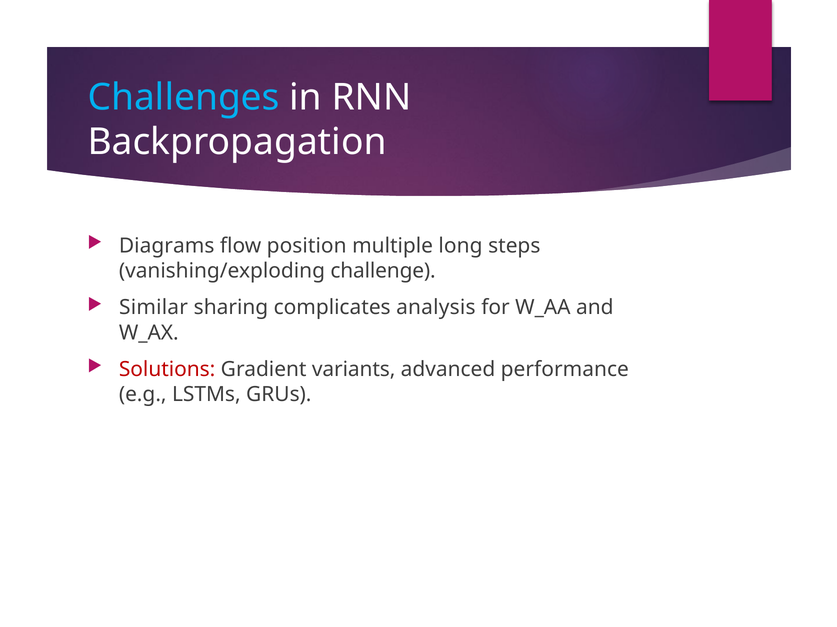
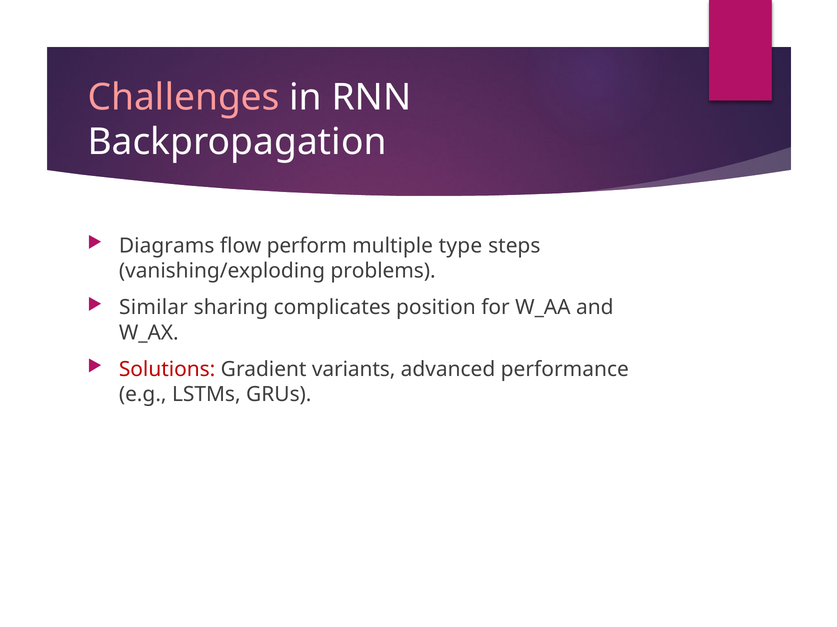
Challenges colour: light blue -> pink (184, 98)
position: position -> perform (307, 246)
long: long -> type (460, 246)
challenge: challenge -> problems (383, 271)
analysis: analysis -> position (436, 308)
